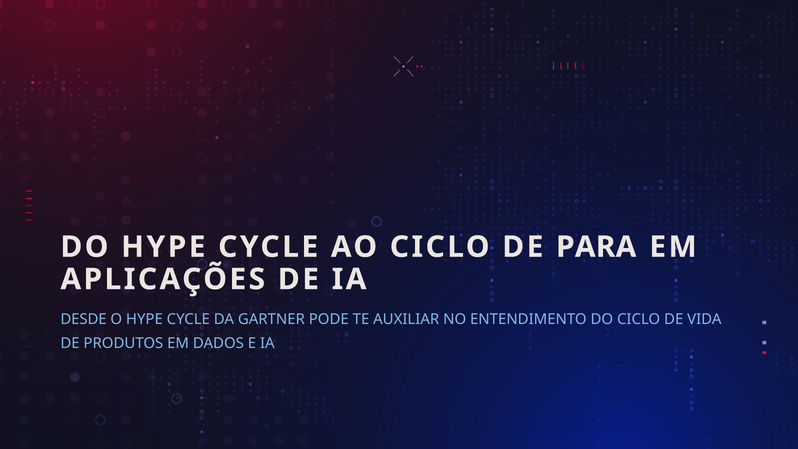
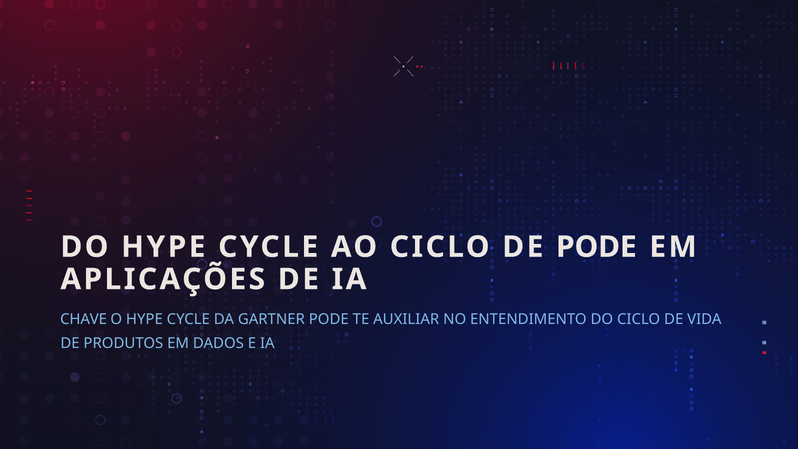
DE PARA: PARA -> PODE (596, 247)
DESDE: DESDE -> CHAVE (84, 319)
